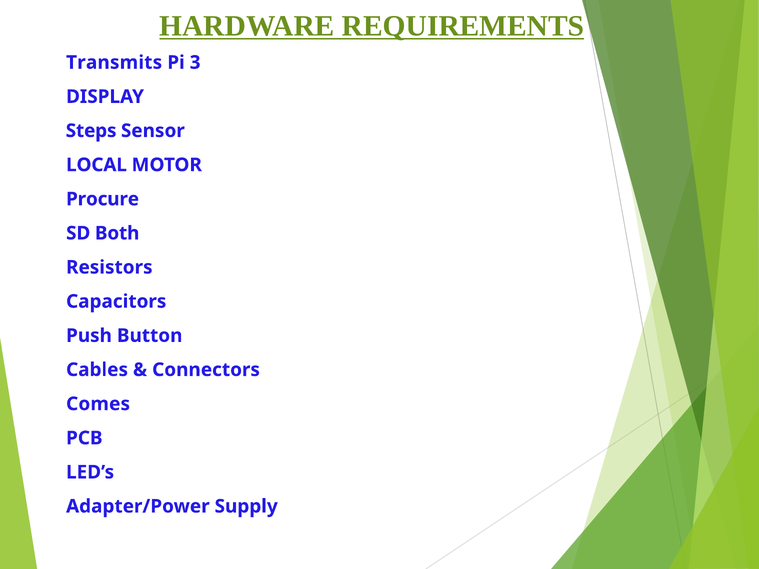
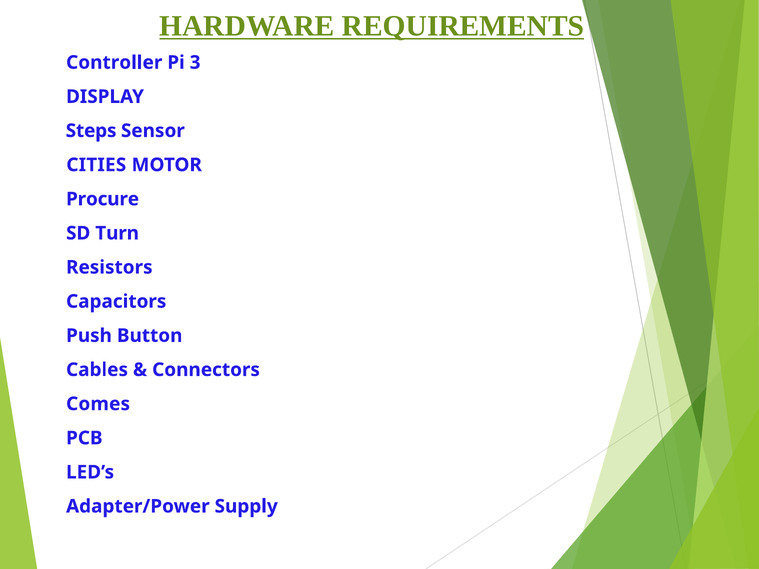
Transmits: Transmits -> Controller (114, 63)
LOCAL: LOCAL -> CITIES (96, 165)
Both: Both -> Turn (117, 233)
